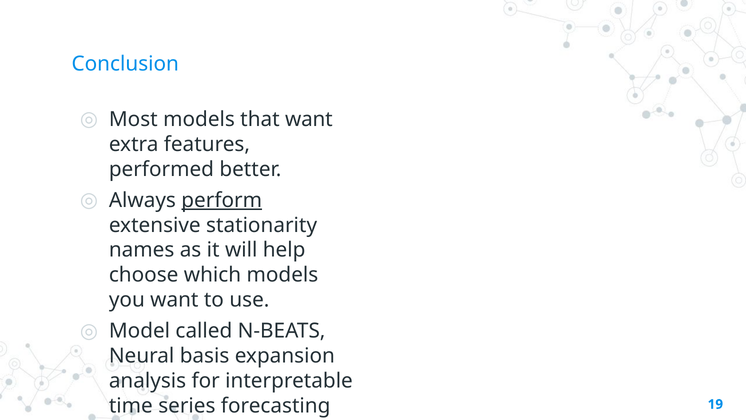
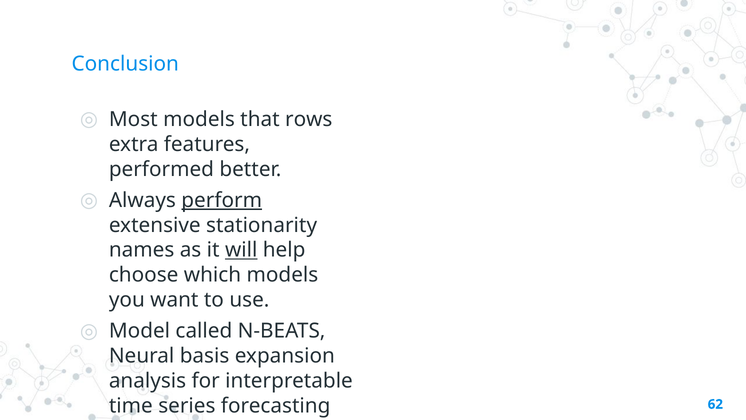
that want: want -> rows (309, 119)
will underline: none -> present (241, 250)
19: 19 -> 62 (715, 404)
